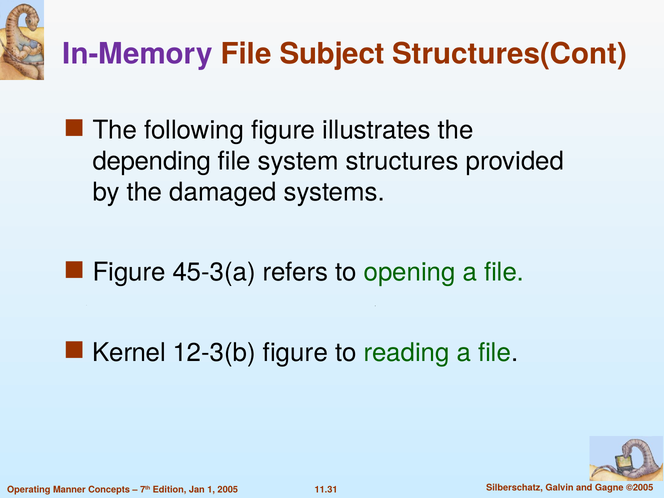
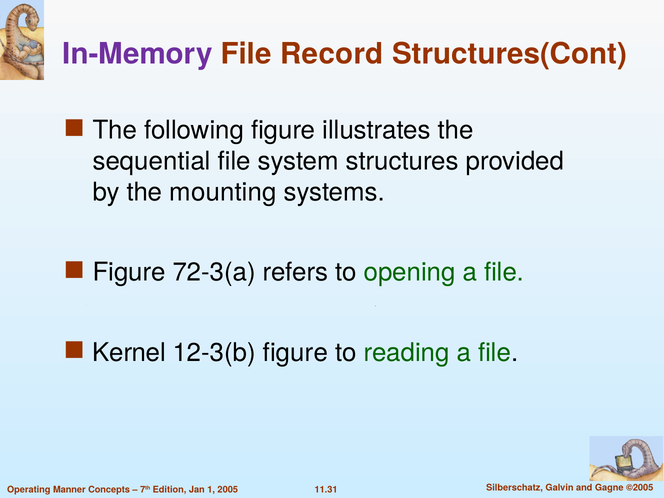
Subject: Subject -> Record (332, 54)
depending: depending -> sequential (152, 161)
damaged: damaged -> mounting (223, 192)
45-3(a: 45-3(a -> 72-3(a (214, 272)
